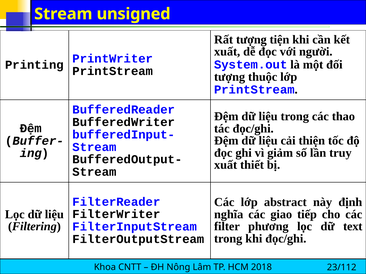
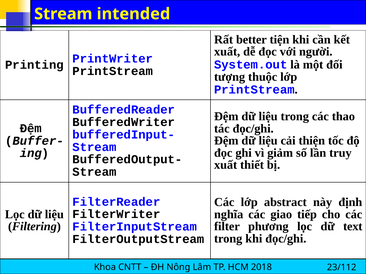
unsigned: unsigned -> intended (133, 14)
Rất tượng: tượng -> better (251, 40)
